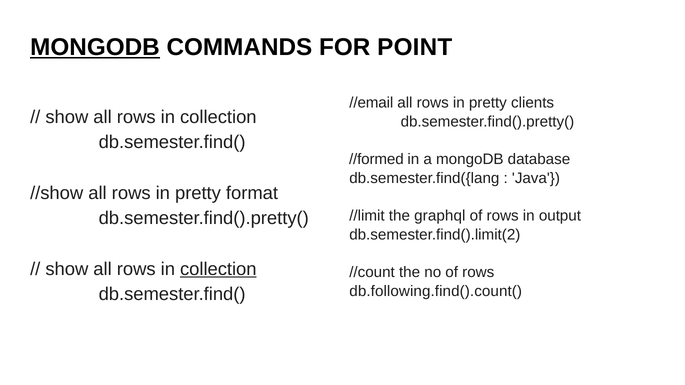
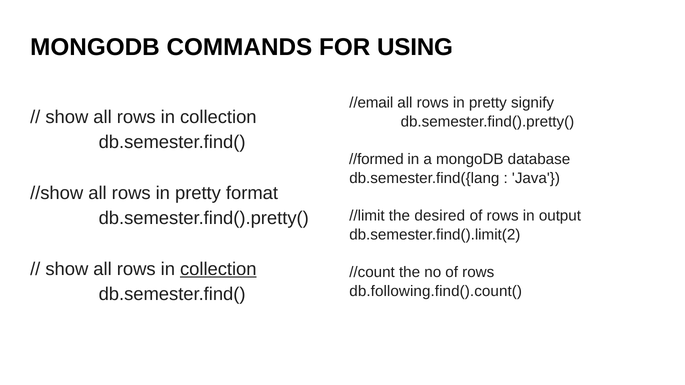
MONGODB underline: present -> none (95, 47)
POINT: POINT -> USING (415, 47)
clients: clients -> signify (533, 103)
graphql: graphql -> desired (440, 216)
